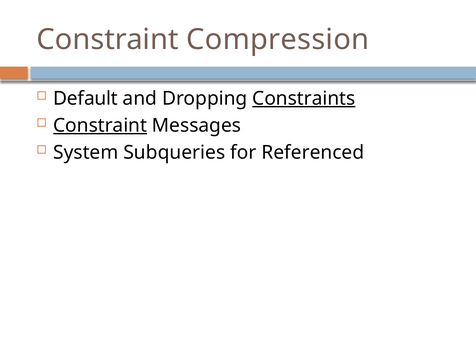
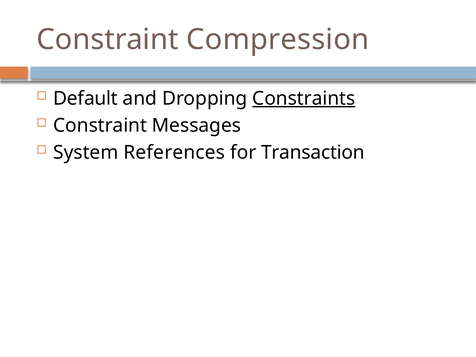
Constraint underline: present -> none (100, 125)
Subqueries: Subqueries -> References (174, 152)
Referenced: Referenced -> Transaction (313, 152)
